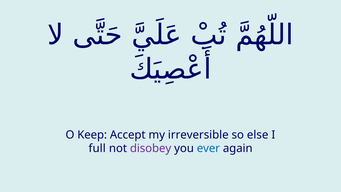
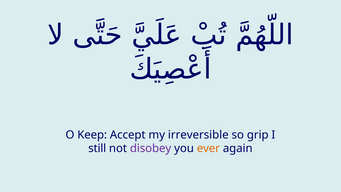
else: else -> grip (258, 135)
full: full -> still (97, 148)
ever colour: blue -> orange (208, 148)
